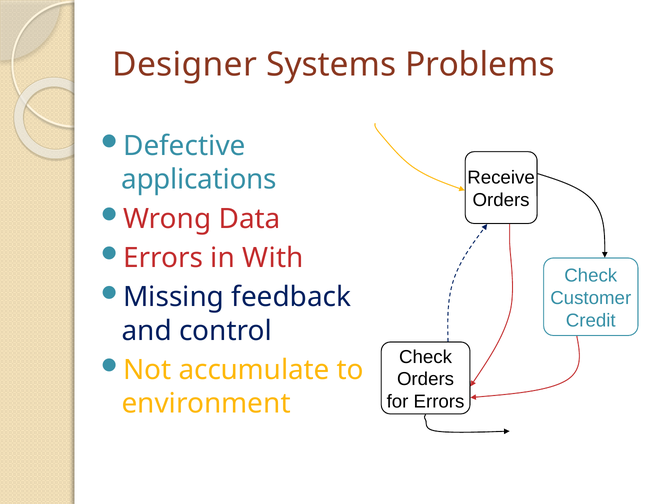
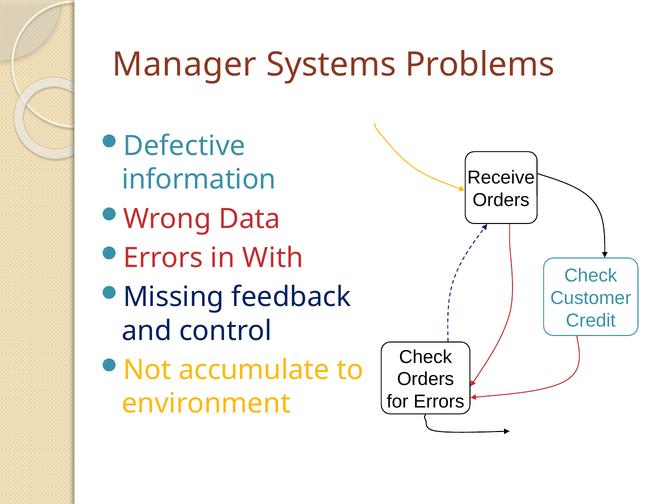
Designer: Designer -> Manager (185, 64)
applications: applications -> information (199, 180)
